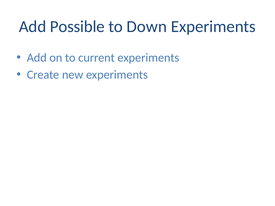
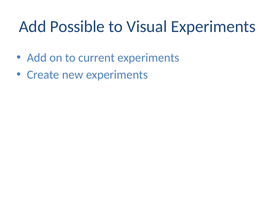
Down: Down -> Visual (147, 27)
